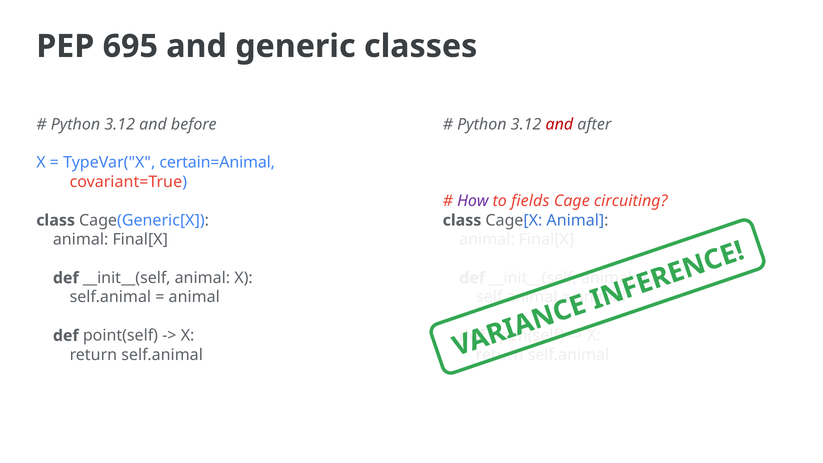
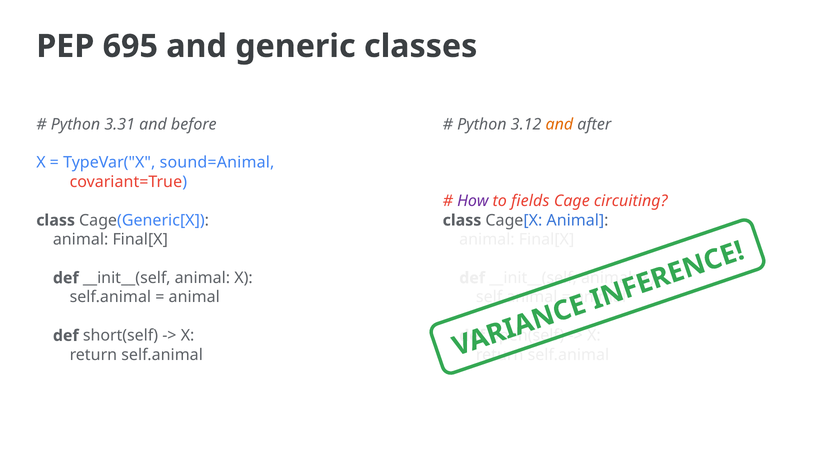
3.12: 3.12 -> 3.31 (120, 124)
and colour: red -> orange (559, 124)
certain=Animal: certain=Animal -> sound=Animal (217, 163)
point(self: point(self -> short(self (120, 336)
